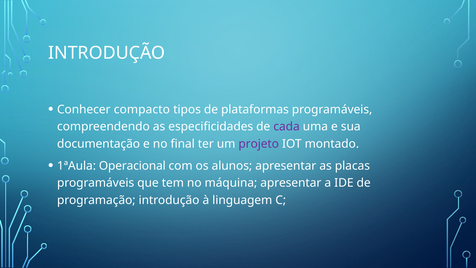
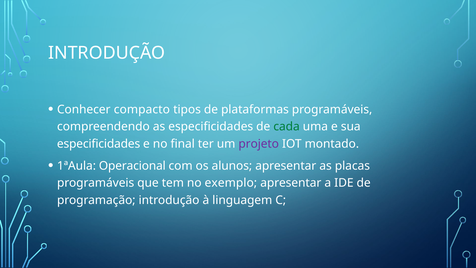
cada colour: purple -> green (287, 127)
documentação: documentação -> especificidades (99, 144)
máquina: máquina -> exemplo (231, 183)
